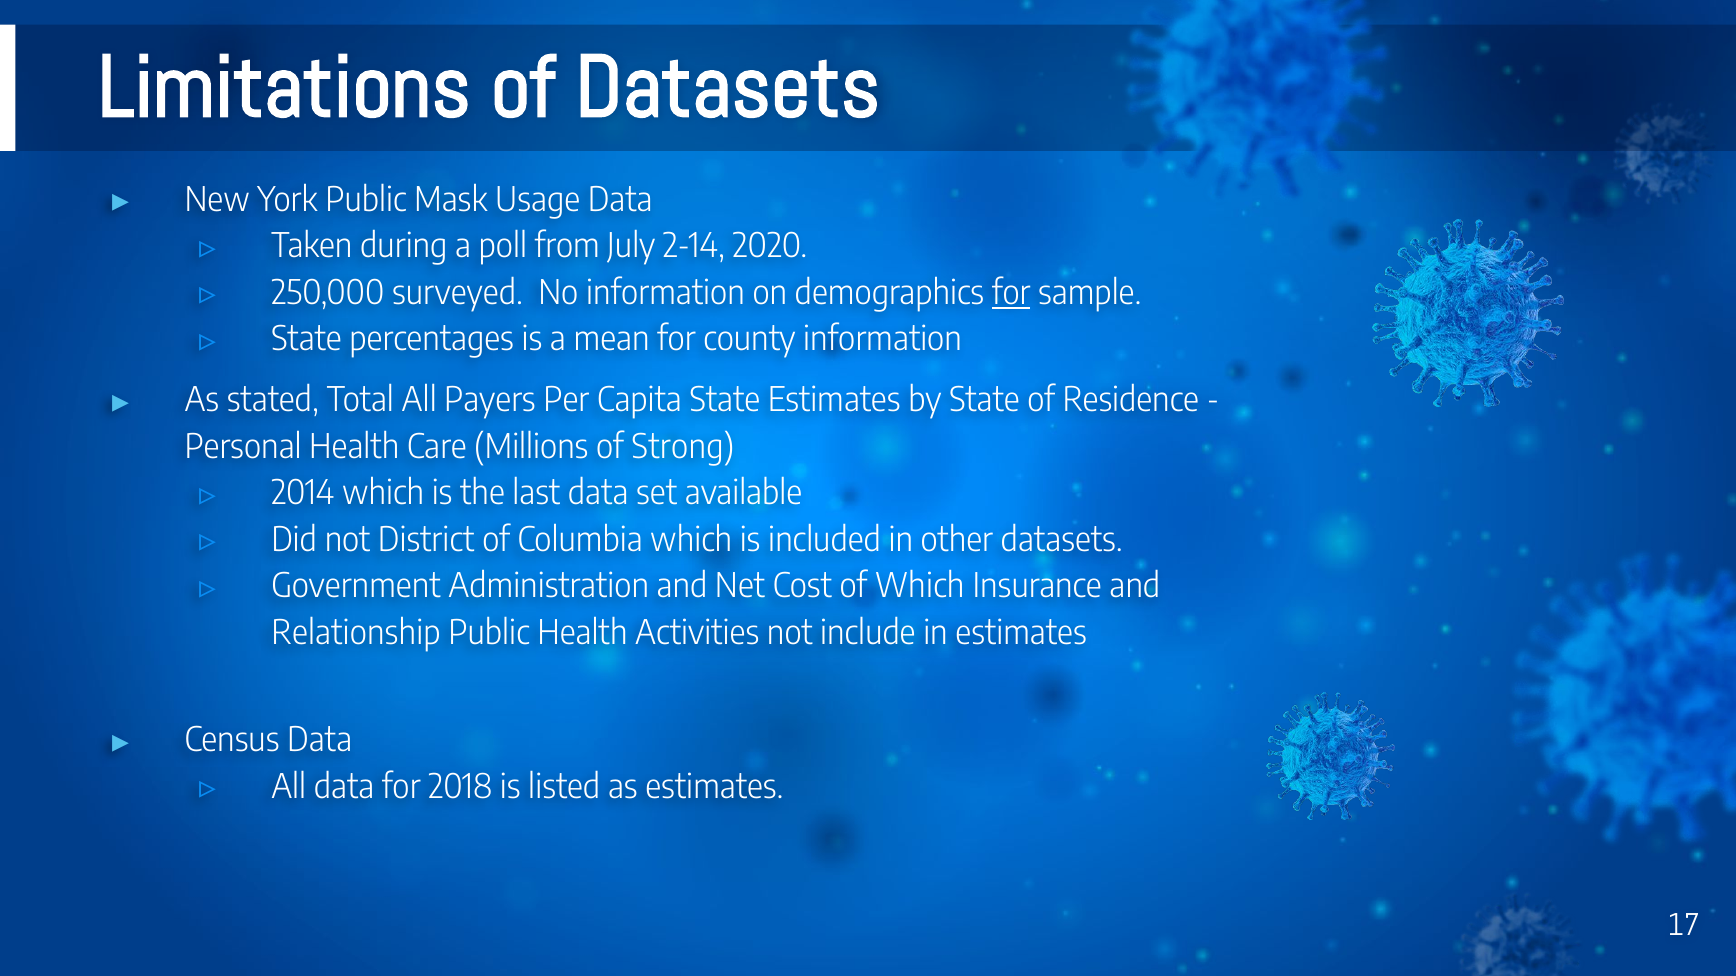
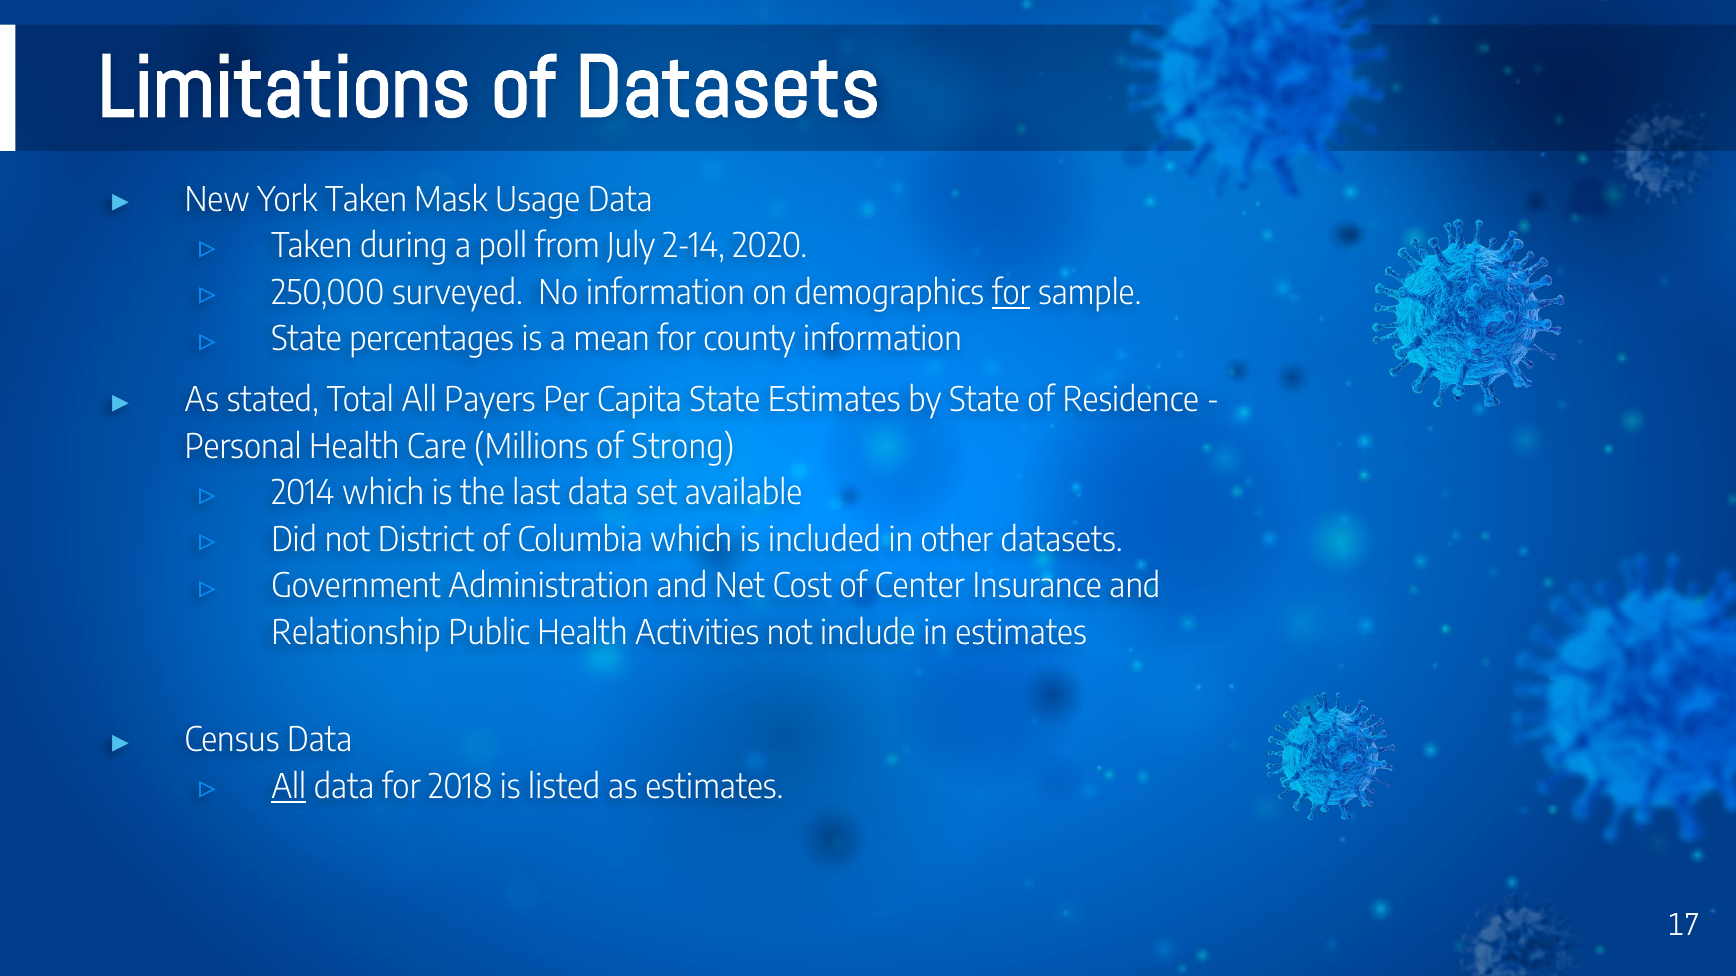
York Public: Public -> Taken (366, 200)
of Which: Which -> Center (920, 587)
All underline: none -> present (289, 788)
